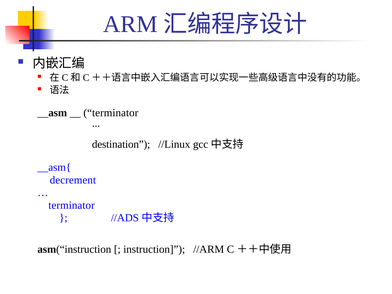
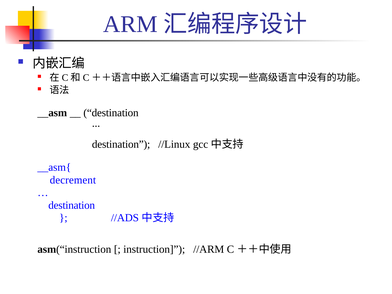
terminator: terminator -> destination (111, 113)
terminator: terminator -> destination (72, 205)
